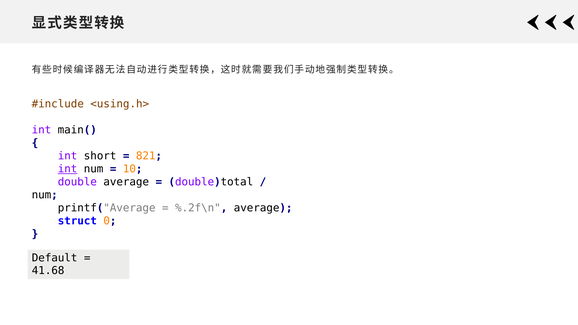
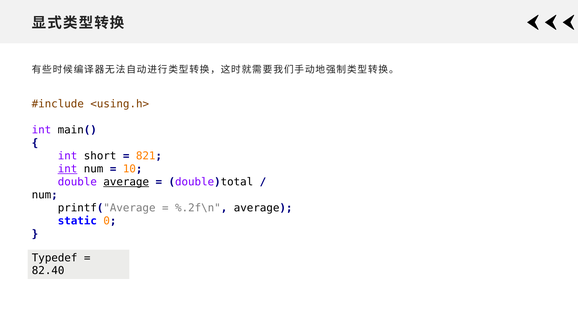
average underline: none -> present (126, 182)
struct: struct -> static (77, 221)
Default: Default -> Typedef (55, 258)
41.68: 41.68 -> 82.40 (48, 271)
